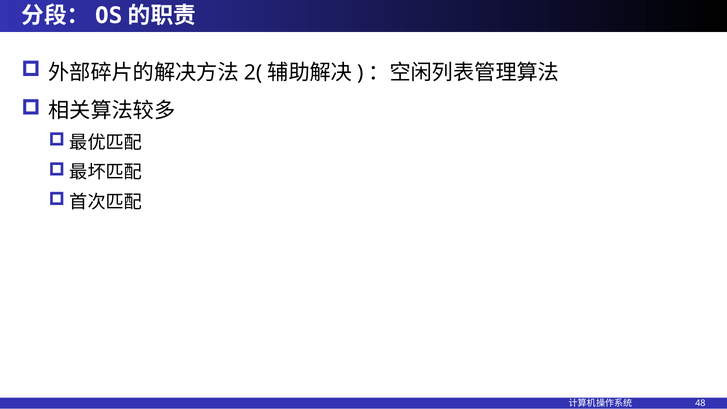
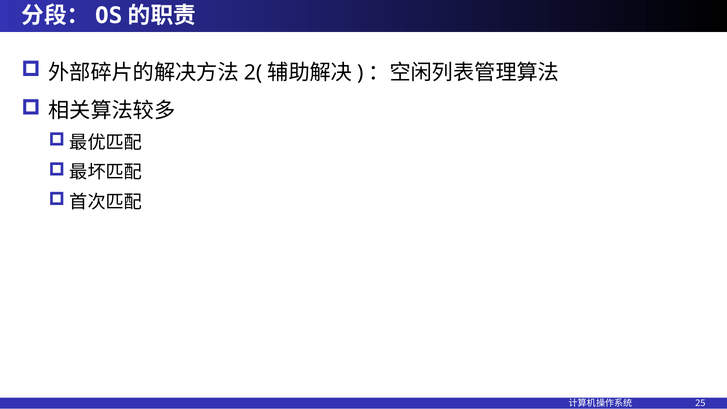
48: 48 -> 25 (700, 403)
